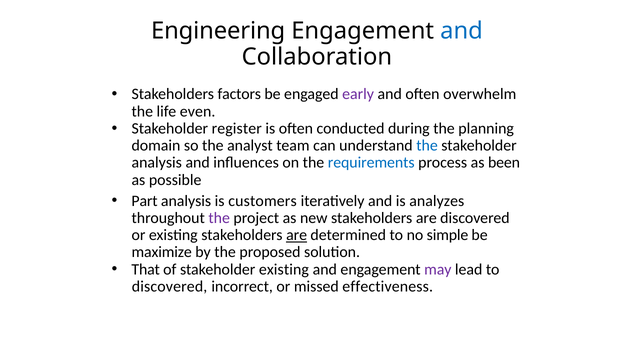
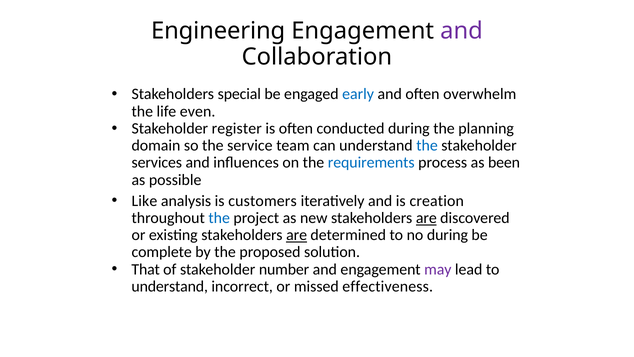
and colour: blue -> purple (462, 31)
factors: factors -> special (239, 94)
early colour: purple -> blue (358, 94)
analyst: analyst -> service (250, 145)
analysis: analysis -> services (157, 163)
Part: Part -> Like (144, 201)
analyzes: analyzes -> creation (437, 201)
the colour: purple -> blue (219, 218)
are underline: none -> present (426, 218)
no simple: simple -> during (447, 235)
maximize: maximize -> complete (162, 252)
stakeholder existing: existing -> number (284, 269)
discovered: discovered -> understand (170, 286)
